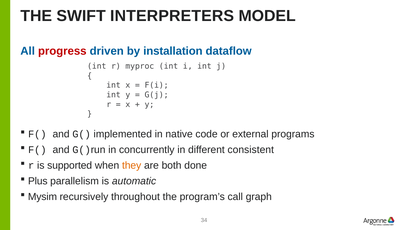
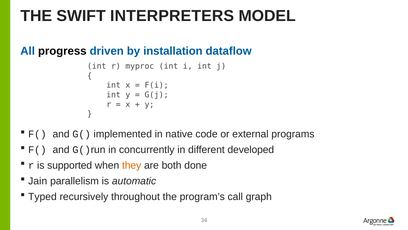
progress colour: red -> black (62, 51)
consistent: consistent -> developed (251, 149)
Plus: Plus -> Jain (38, 181)
Mysim: Mysim -> Typed (42, 196)
